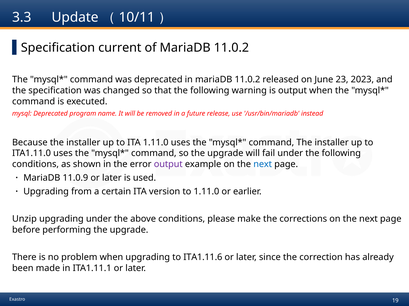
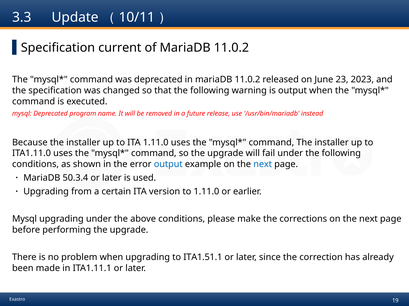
output colour: purple -> blue (168, 165)
11.0.9: 11.0.9 -> 50.3.4 (75, 178)
Unzip: Unzip -> Mysql (25, 219)
ITA1.11.6: ITA1.11.6 -> ITA1.51.1 (203, 258)
